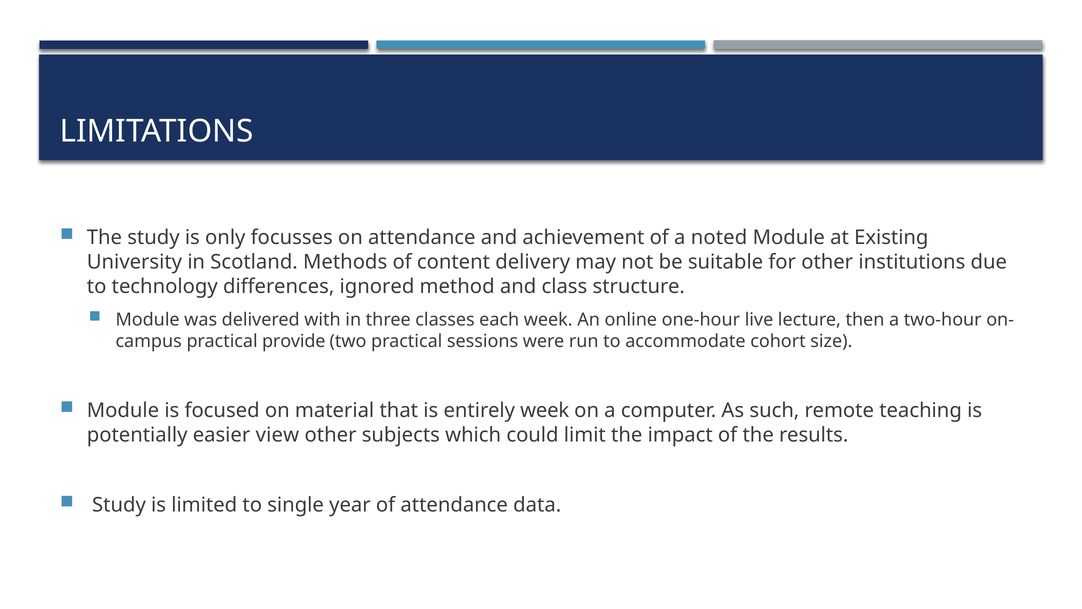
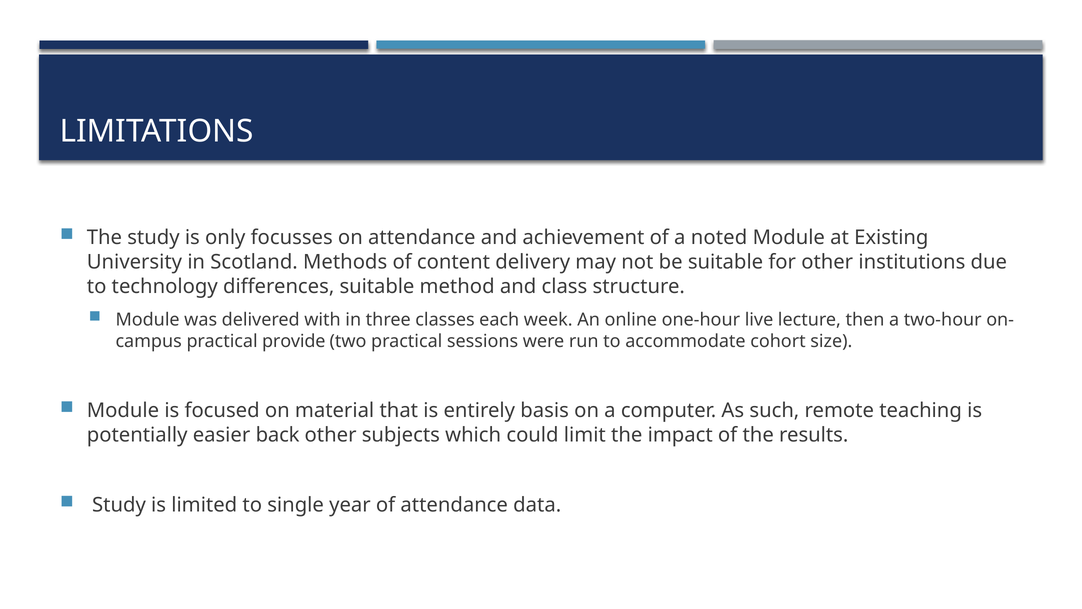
differences ignored: ignored -> suitable (377, 286)
entirely week: week -> basis (545, 410)
view: view -> back (278, 435)
